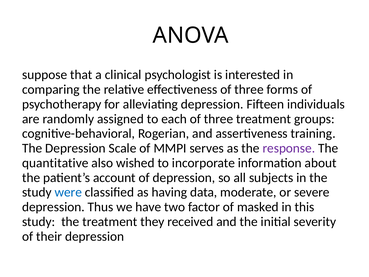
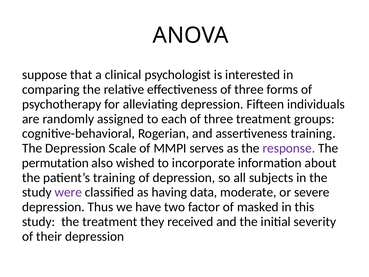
quantitative: quantitative -> permutation (55, 163)
patient’s account: account -> training (114, 177)
were colour: blue -> purple (68, 192)
